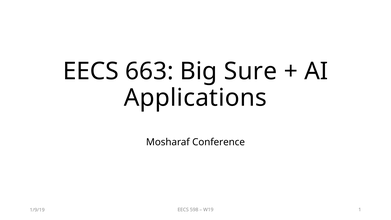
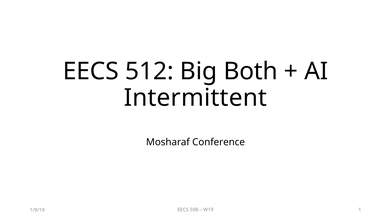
663: 663 -> 512 (149, 71)
Sure: Sure -> Both (251, 71)
Applications: Applications -> Intermittent (195, 98)
